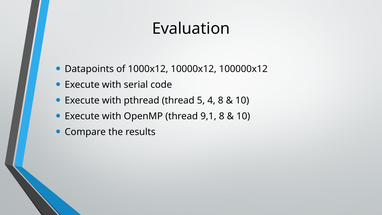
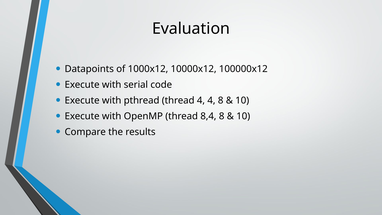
thread 5: 5 -> 4 (201, 100)
9,1: 9,1 -> 8,4 (208, 116)
